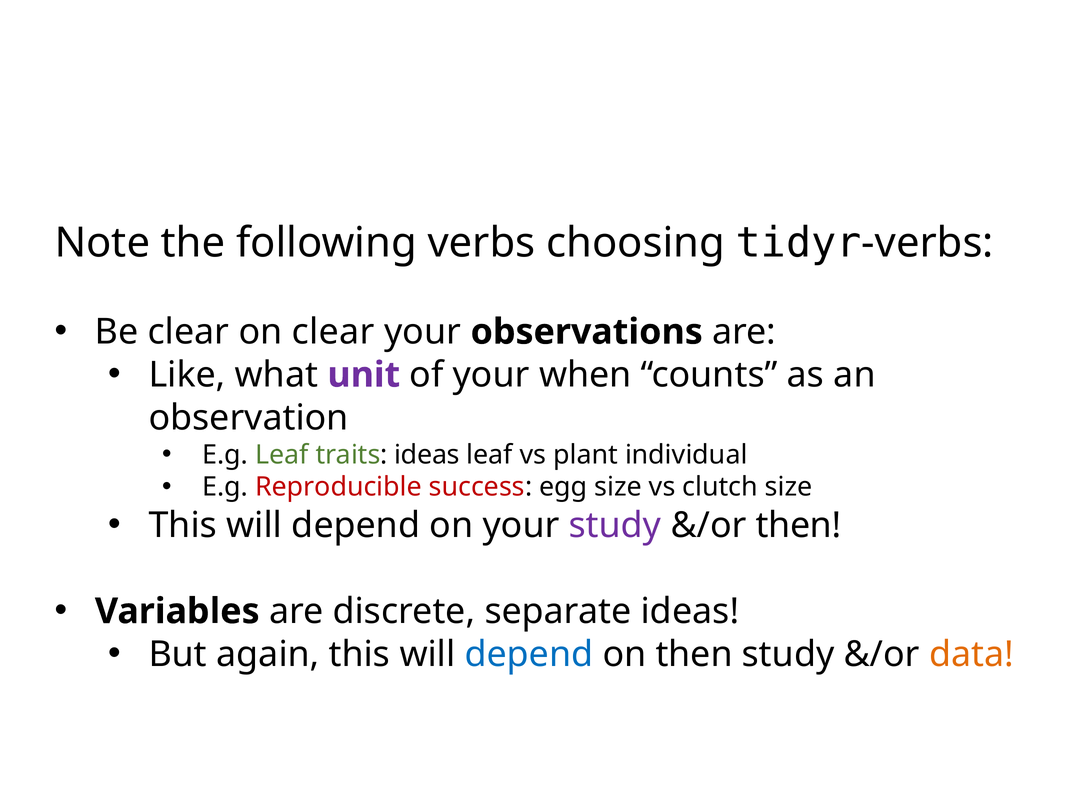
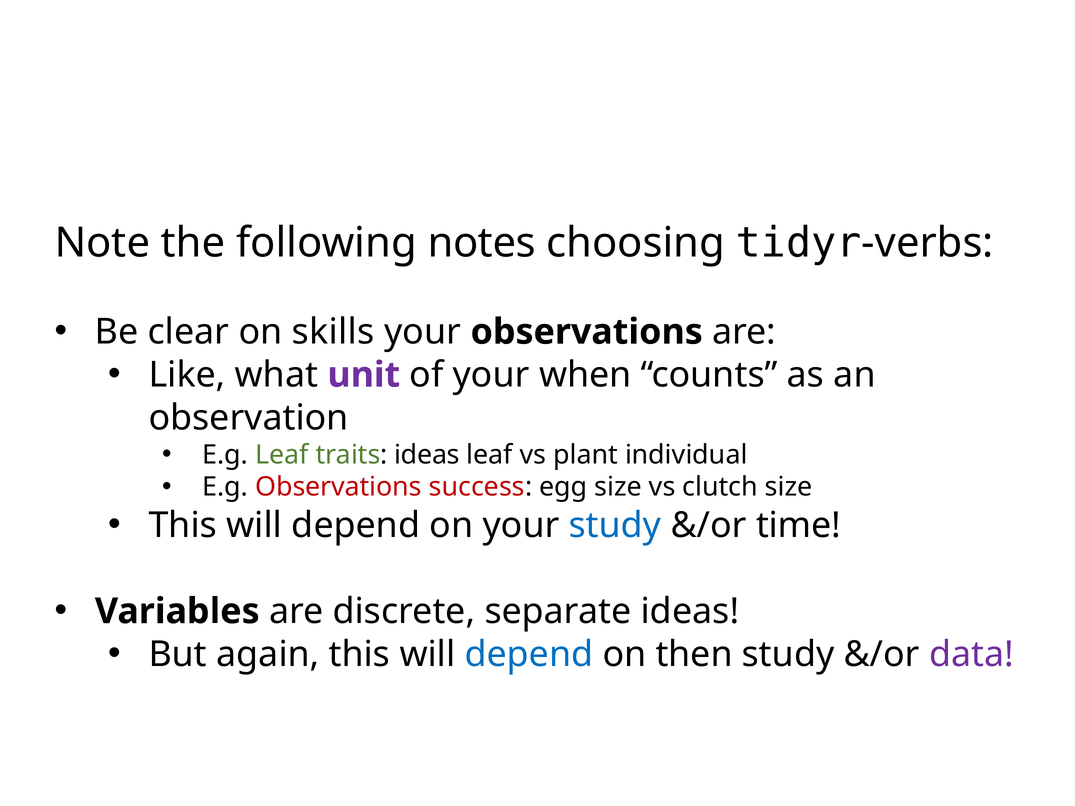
following verbs: verbs -> notes (482, 243)
on clear: clear -> skills (333, 332)
E.g Reproducible: Reproducible -> Observations (338, 487)
study colour: purple -> blue (615, 526)
&/or then: then -> time (798, 526)
data colour: orange -> purple (971, 655)
